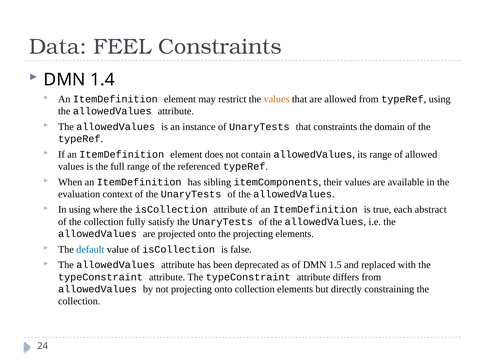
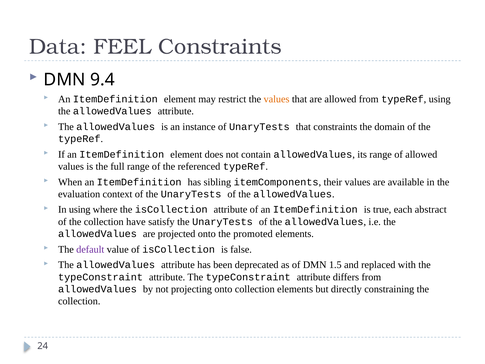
1.4: 1.4 -> 9.4 (102, 80)
fully: fully -> have (136, 222)
the projecting: projecting -> promoted (253, 234)
default colour: blue -> purple (90, 249)
